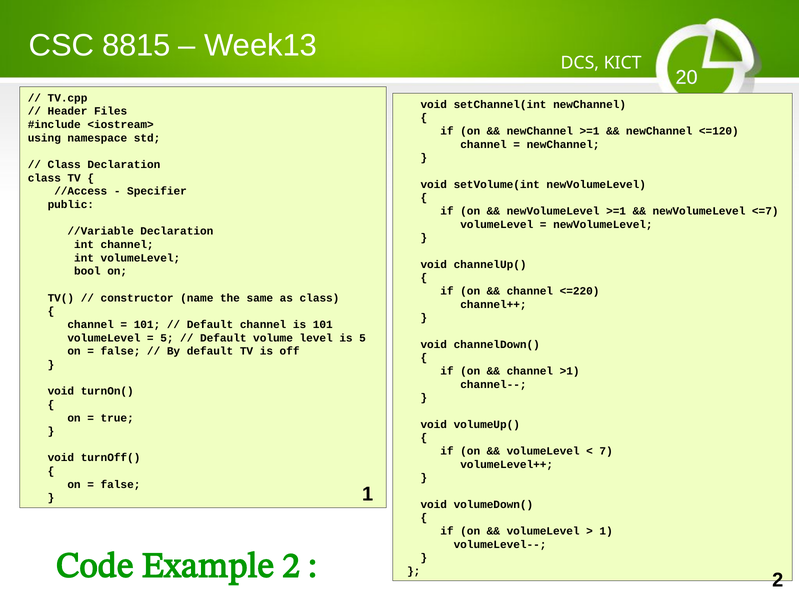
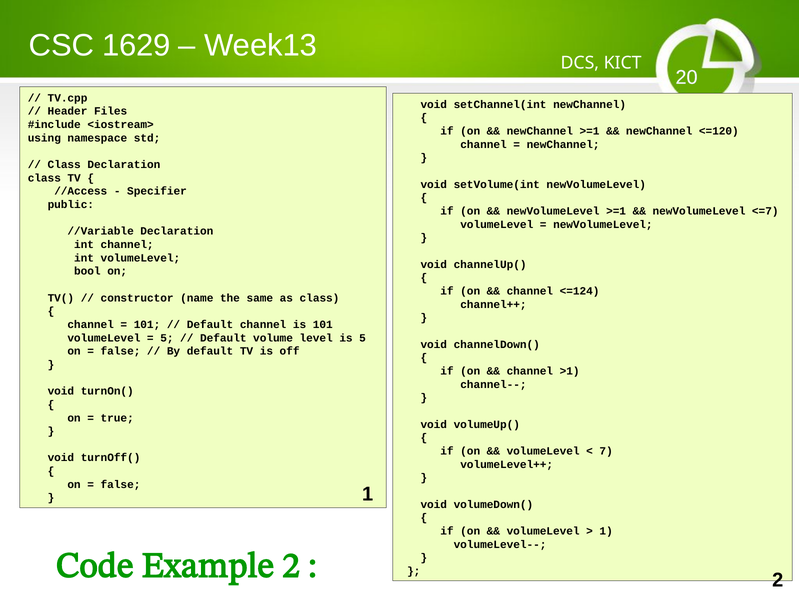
8815: 8815 -> 1629 (136, 46)
<=220: <=220 -> <=124 (580, 291)
